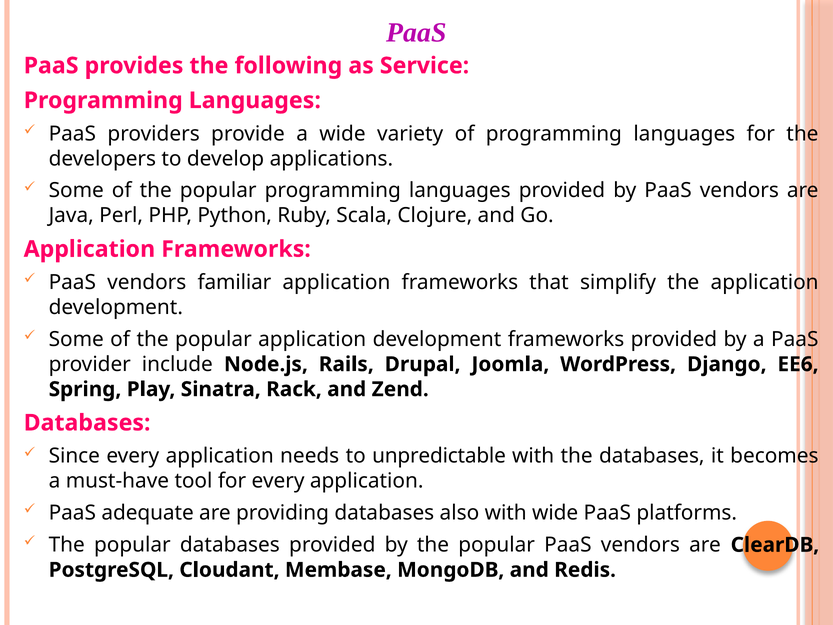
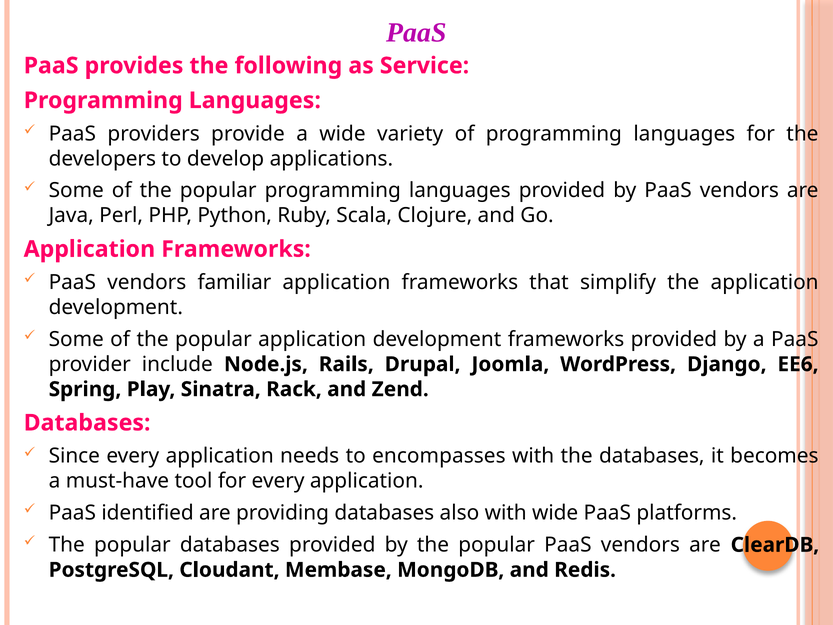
unpredictable: unpredictable -> encompasses (439, 456)
adequate: adequate -> identified (148, 513)
